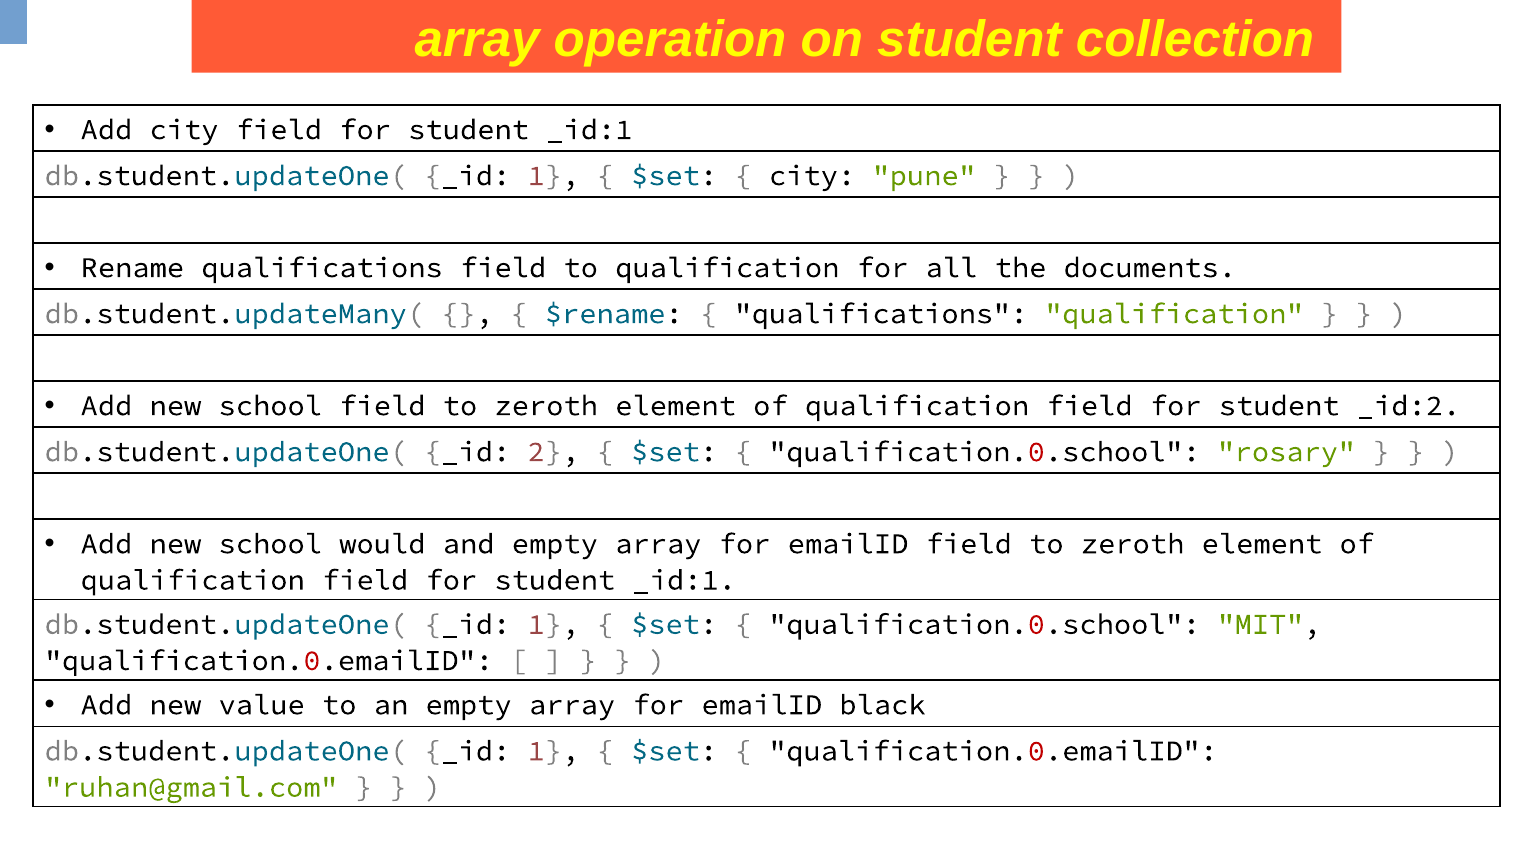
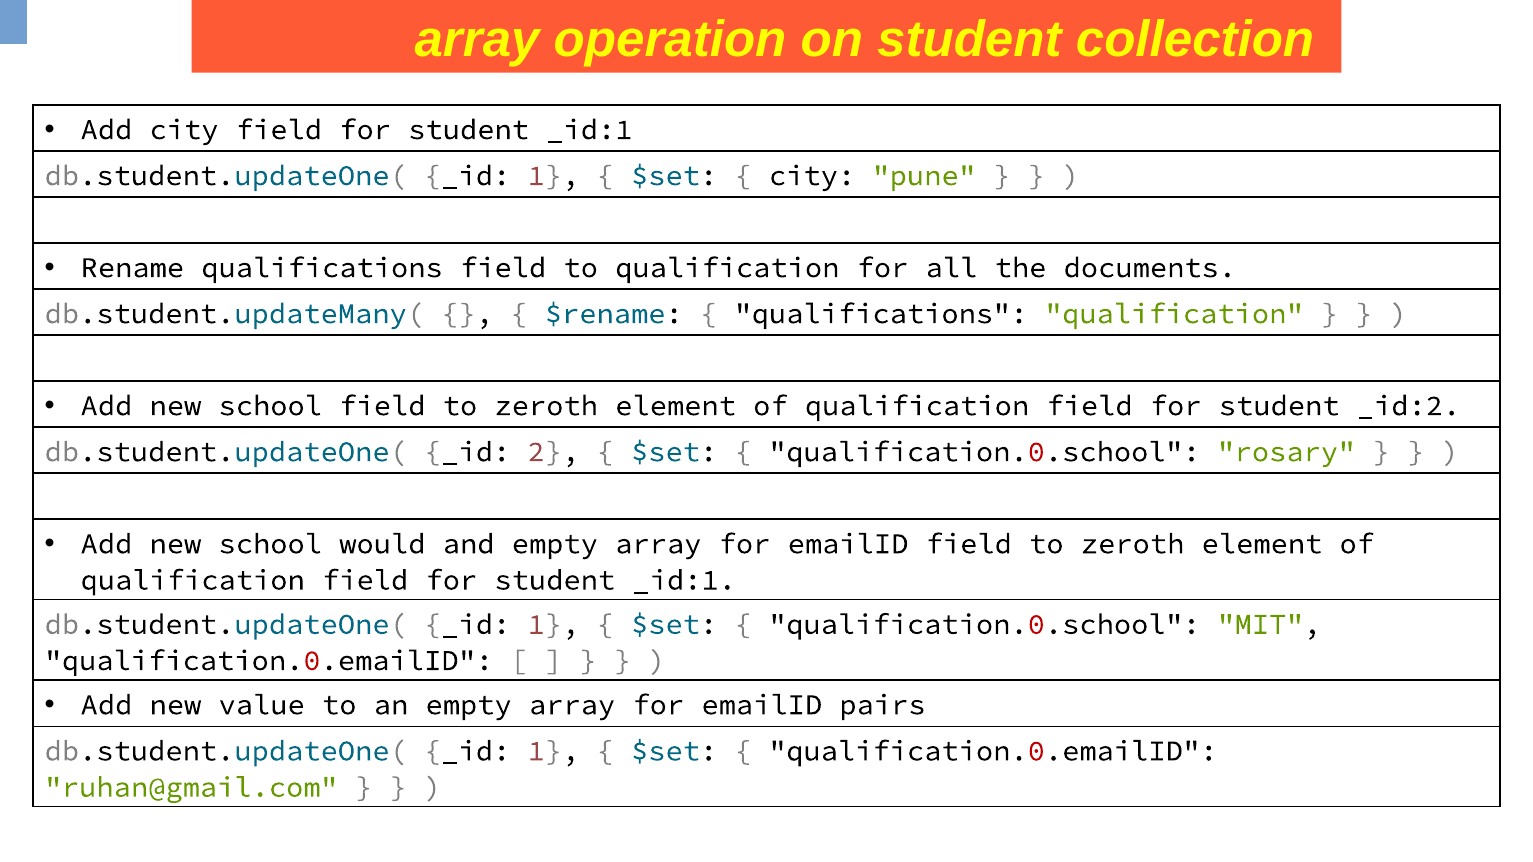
black: black -> pairs (883, 705)
